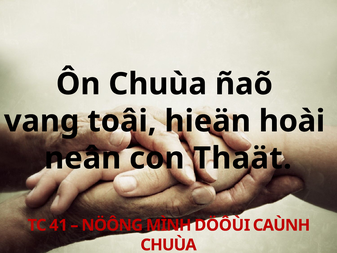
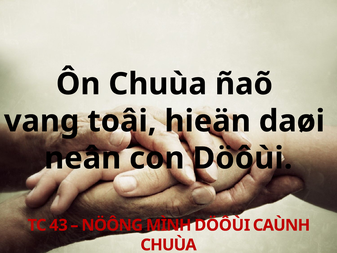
hoài: hoài -> daøi (292, 121)
con Thaät: Thaät -> Döôùi (243, 158)
41: 41 -> 43 (58, 225)
